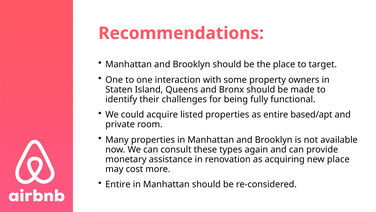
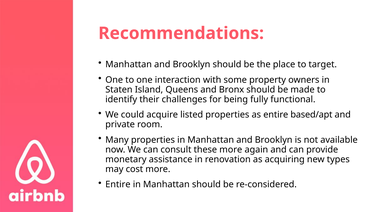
these types: types -> more (231, 149)
new place: place -> types (338, 159)
